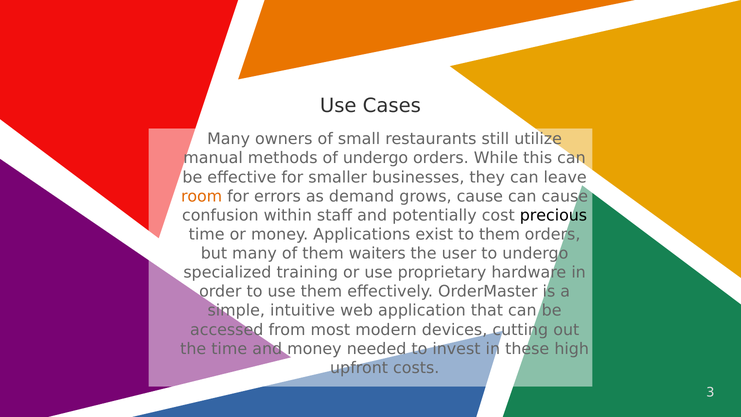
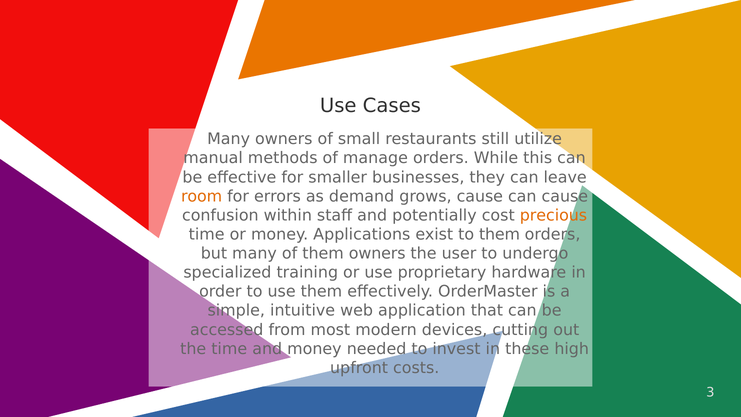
of undergo: undergo -> manage (375, 158)
precious colour: black -> orange (553, 215)
them waiters: waiters -> owners (377, 253)
